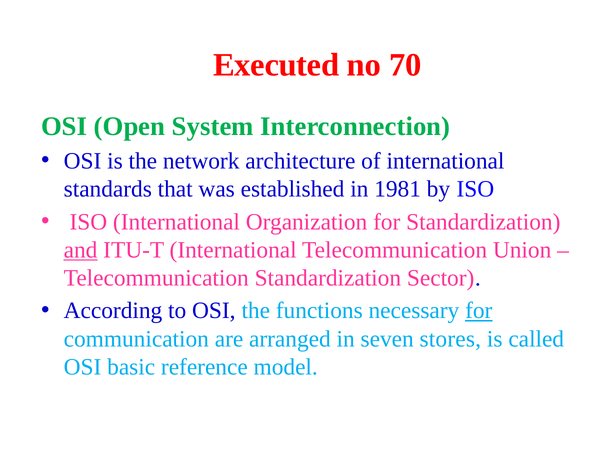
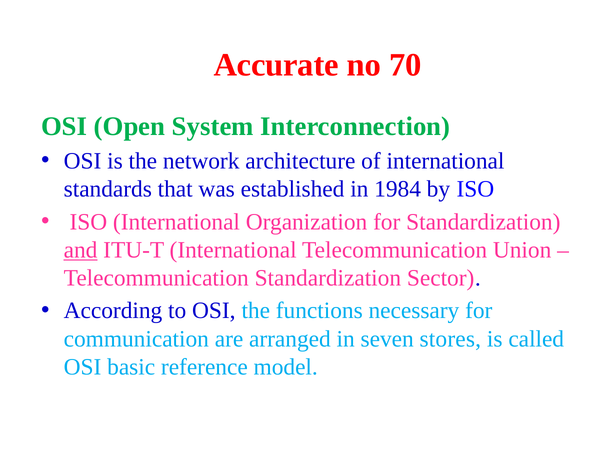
Executed: Executed -> Accurate (276, 65)
1981: 1981 -> 1984 (398, 189)
for underline: present -> none (479, 310)
